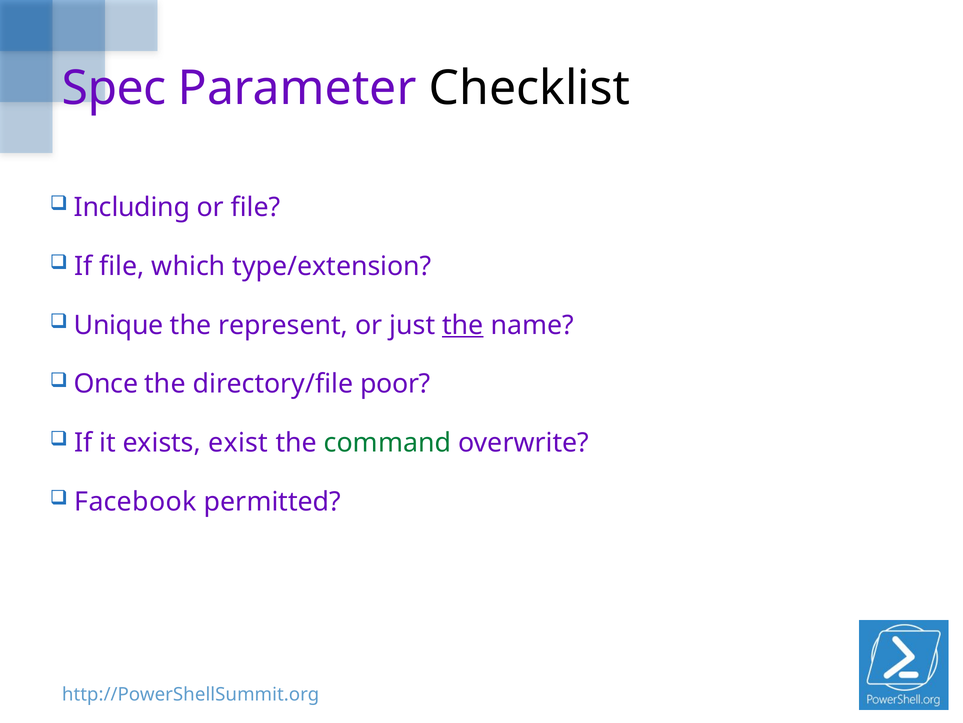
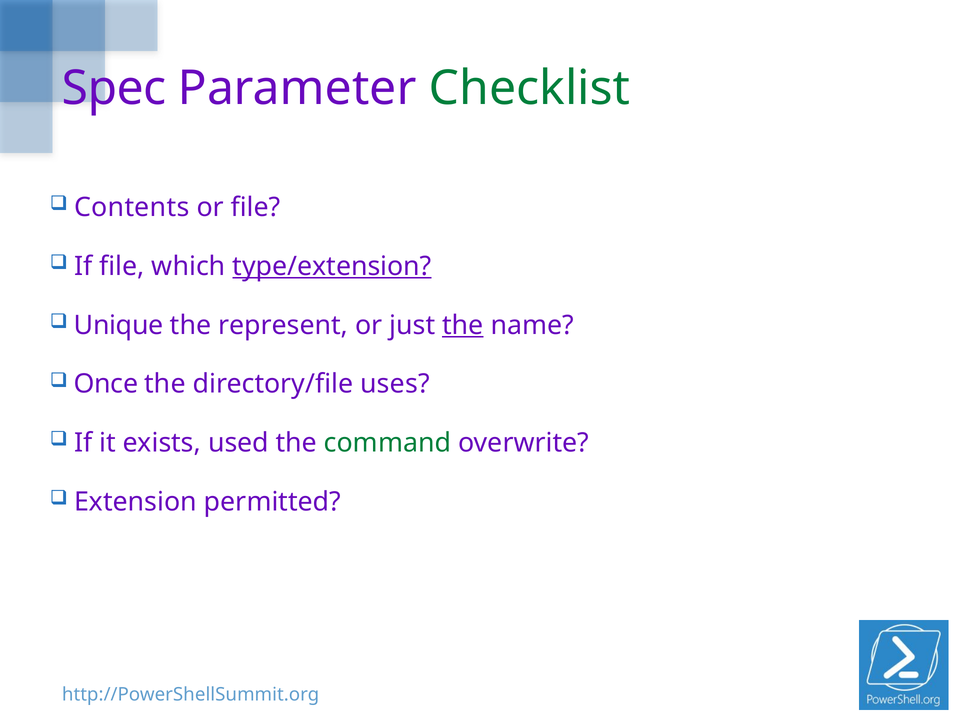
Checklist colour: black -> green (530, 88)
Including: Including -> Contents (132, 207)
type/extension underline: none -> present (332, 266)
poor: poor -> uses (395, 384)
exist: exist -> used (238, 443)
Facebook: Facebook -> Extension (135, 501)
